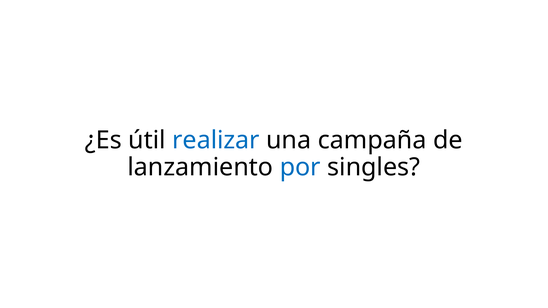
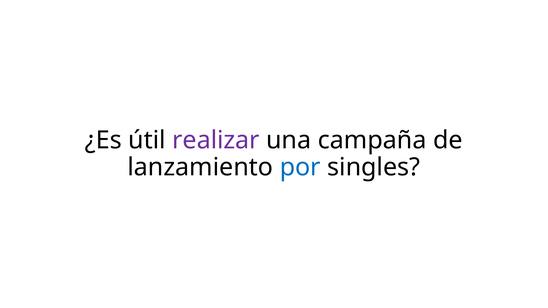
realizar colour: blue -> purple (216, 140)
